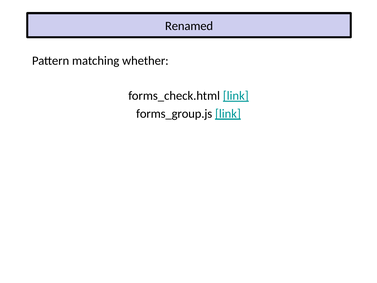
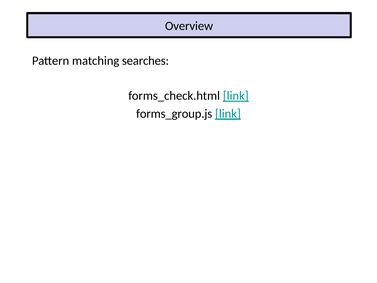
Renamed: Renamed -> Overview (189, 26)
whether: whether -> searches (145, 61)
